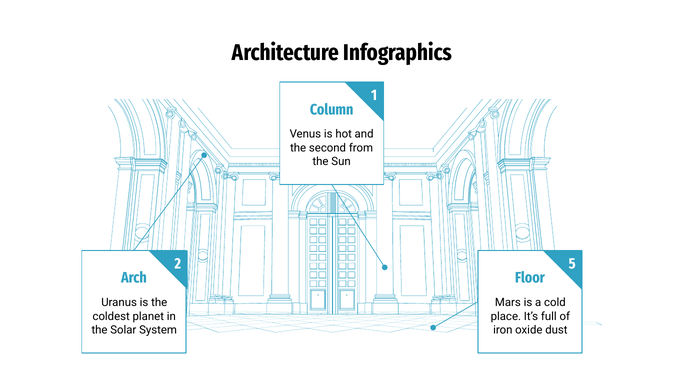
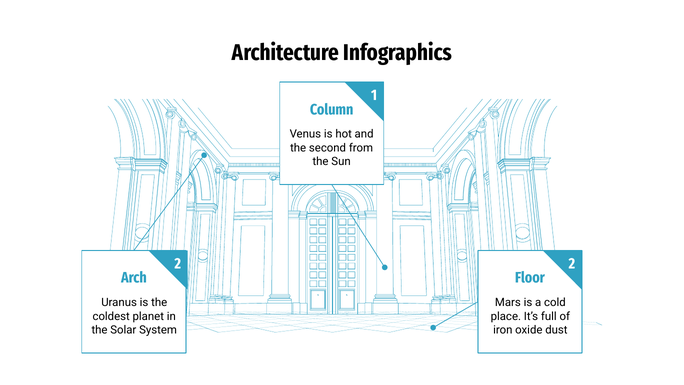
2 5: 5 -> 2 (572, 263)
